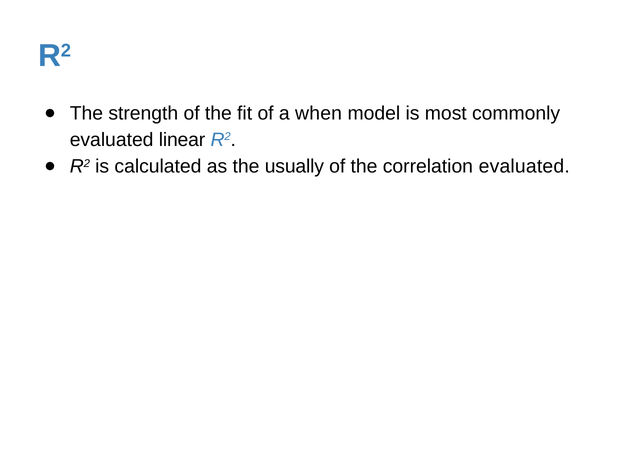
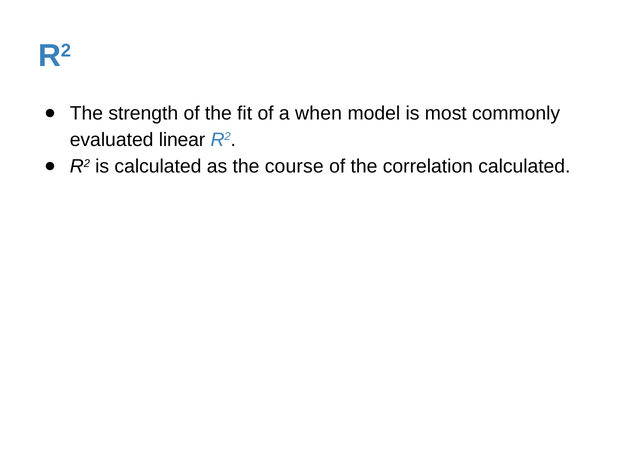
usually: usually -> course (294, 167)
correlation evaluated: evaluated -> calculated (524, 167)
